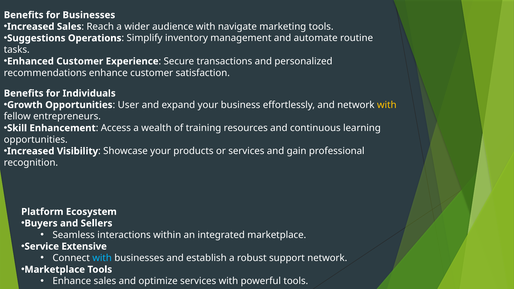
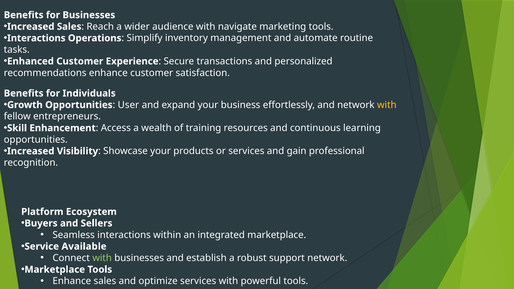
Suggestions: Suggestions -> Interactions (36, 38)
Extensive: Extensive -> Available (84, 247)
with colour: light blue -> light green (102, 258)
